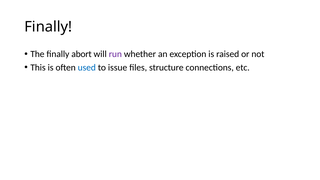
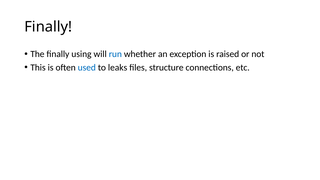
abort: abort -> using (81, 54)
run colour: purple -> blue (115, 54)
issue: issue -> leaks (118, 68)
